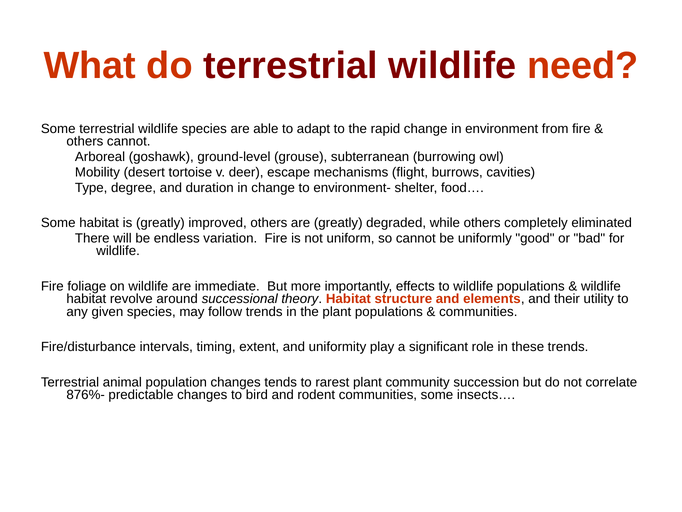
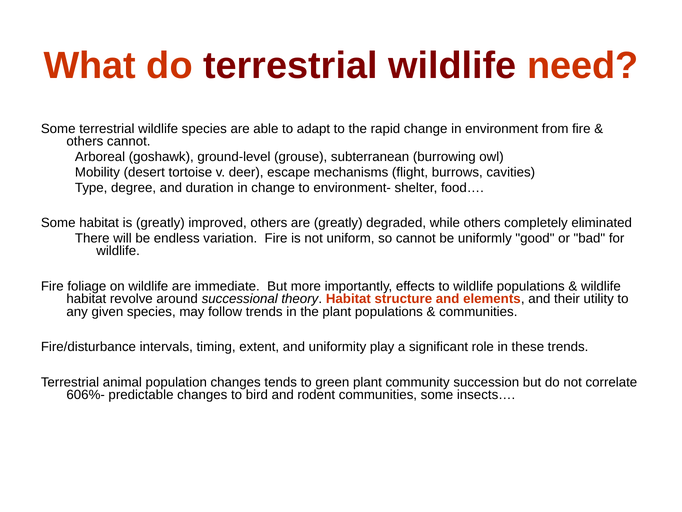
rarest: rarest -> green (332, 382)
876%-: 876%- -> 606%- (86, 395)
